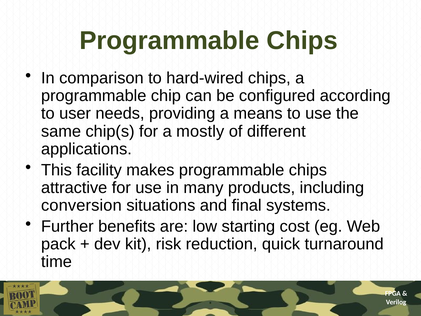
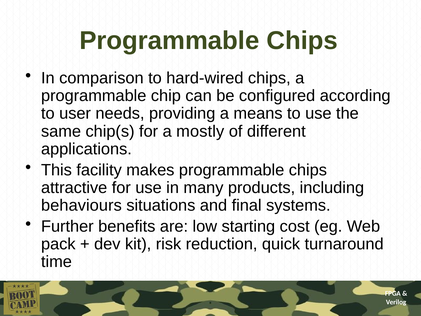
conversion: conversion -> behaviours (81, 205)
